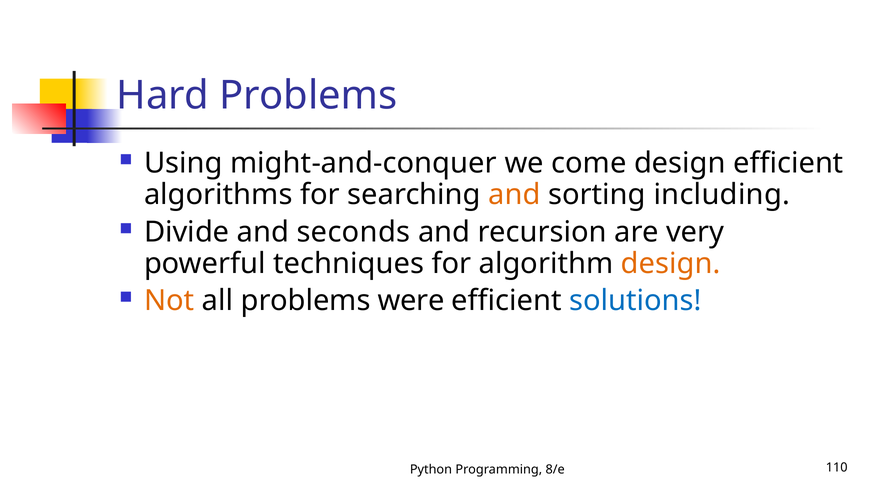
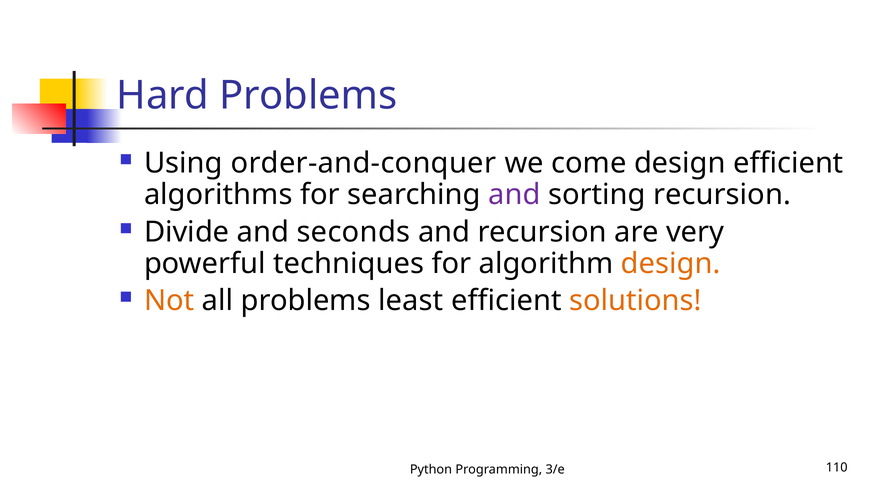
might-and-conquer: might-and-conquer -> order-and-conquer (363, 163)
and colour: orange -> purple (514, 195)
sorting including: including -> recursion (722, 195)
were: were -> least (411, 301)
solutions colour: blue -> orange (635, 301)
8/e: 8/e -> 3/e (555, 470)
